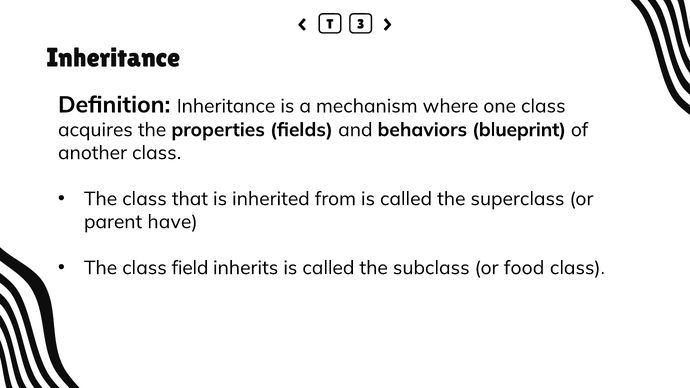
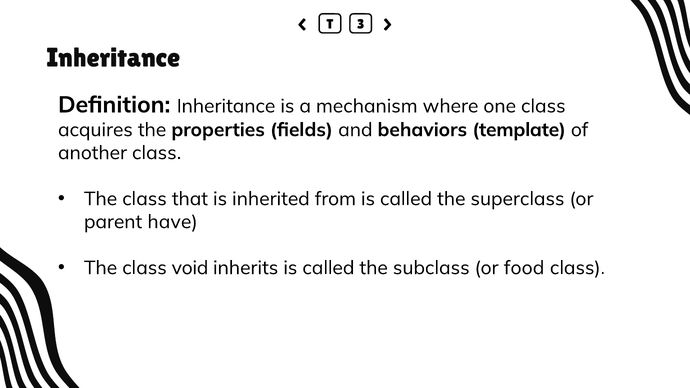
blueprint: blueprint -> template (519, 130)
field: field -> void (190, 268)
